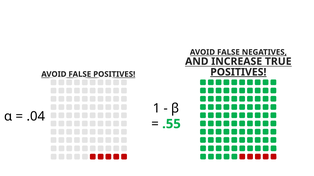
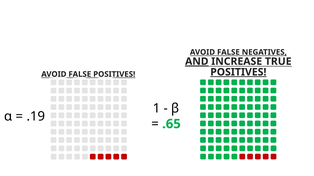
AND underline: none -> present (197, 62)
.04: .04 -> .19 (36, 117)
.55: .55 -> .65 (171, 124)
